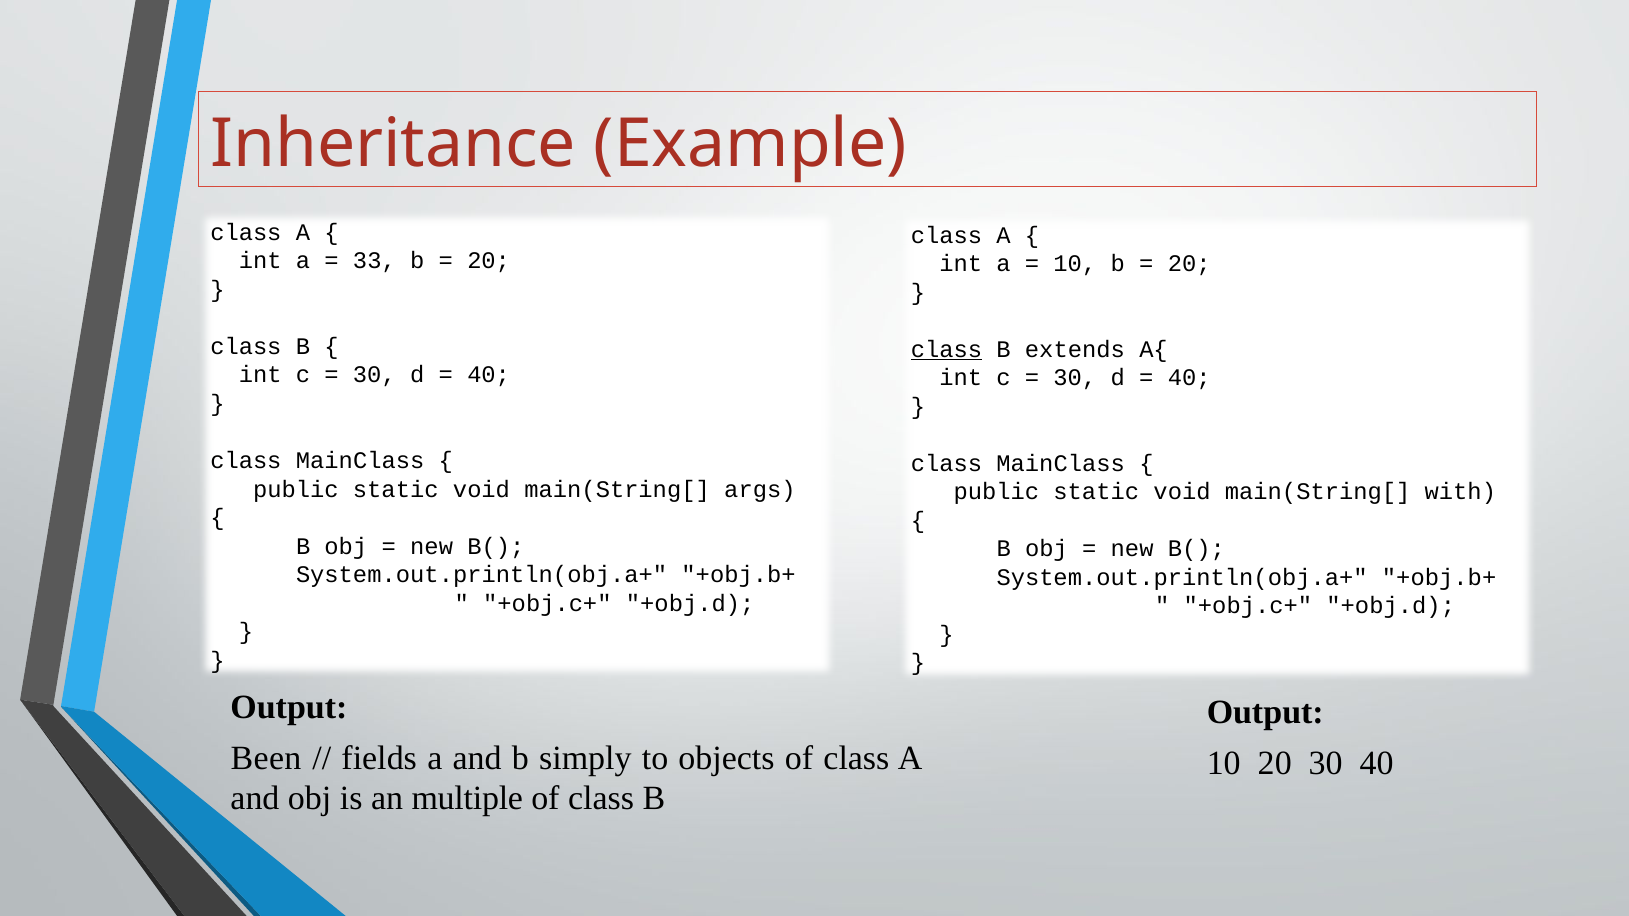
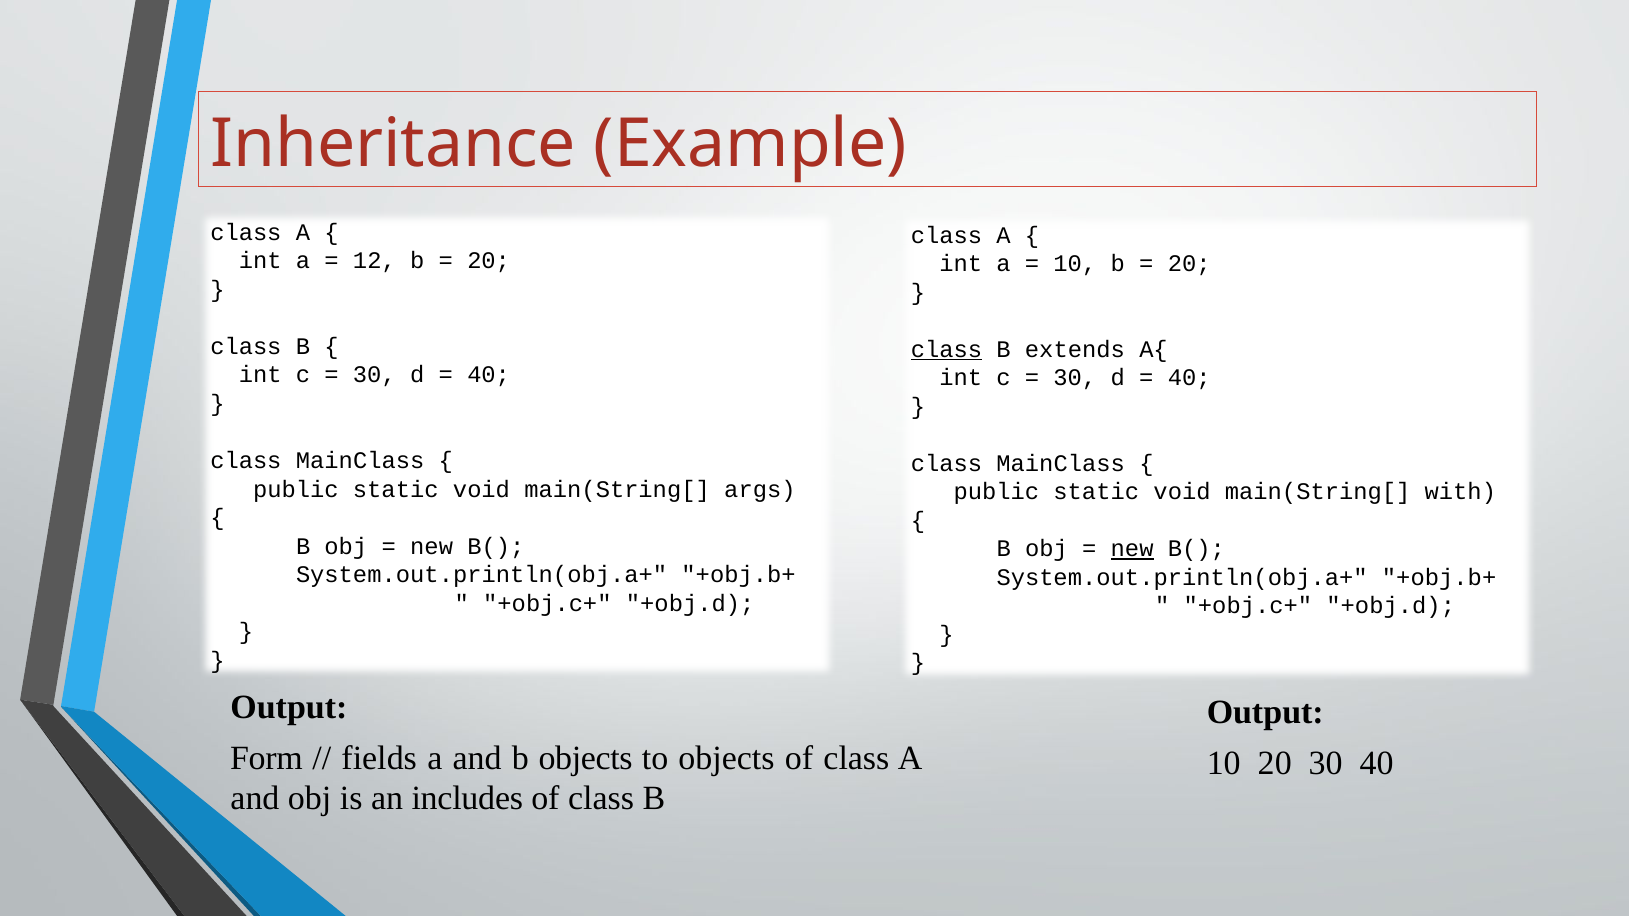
33: 33 -> 12 (374, 261)
new underline: none -> present (1132, 549)
Been: Been -> Form (266, 758)
b simply: simply -> objects (586, 758)
multiple: multiple -> includes (467, 799)
